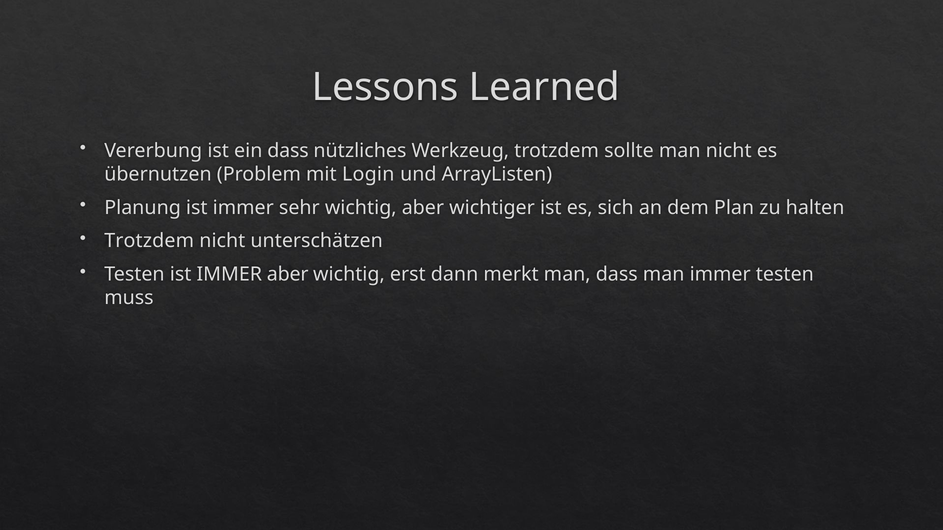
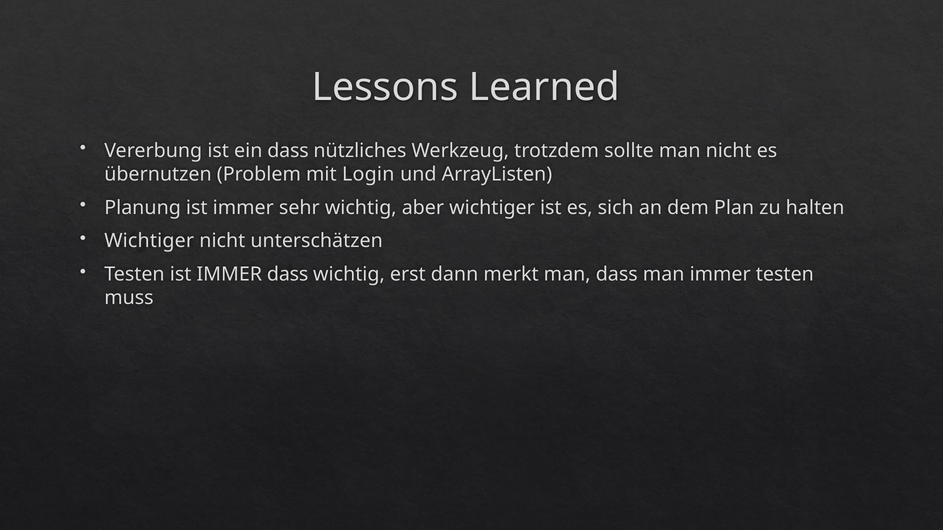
Trotzdem: Trotzdem -> Wichtiger (149, 241)
IMMER aber: aber -> dass (288, 275)
